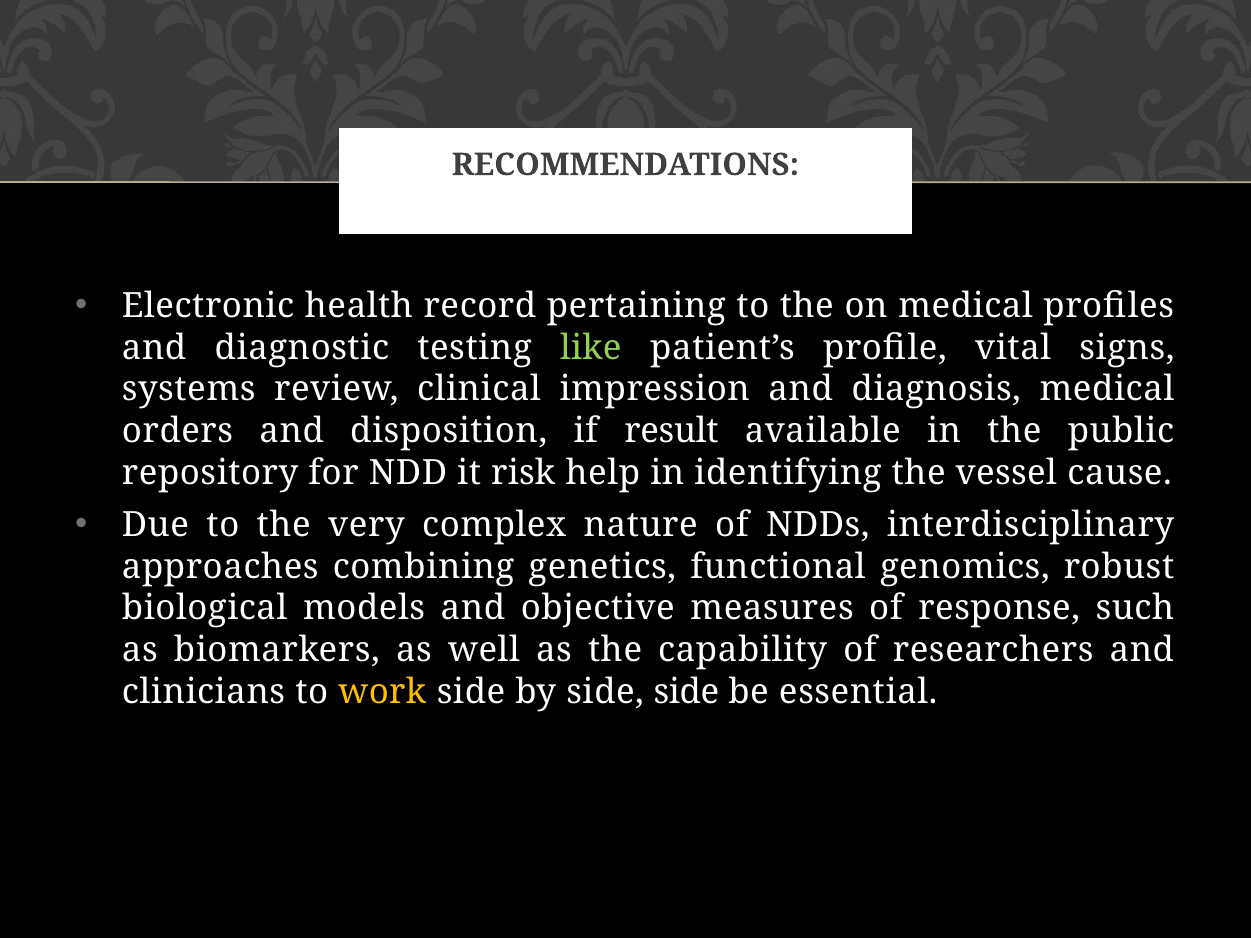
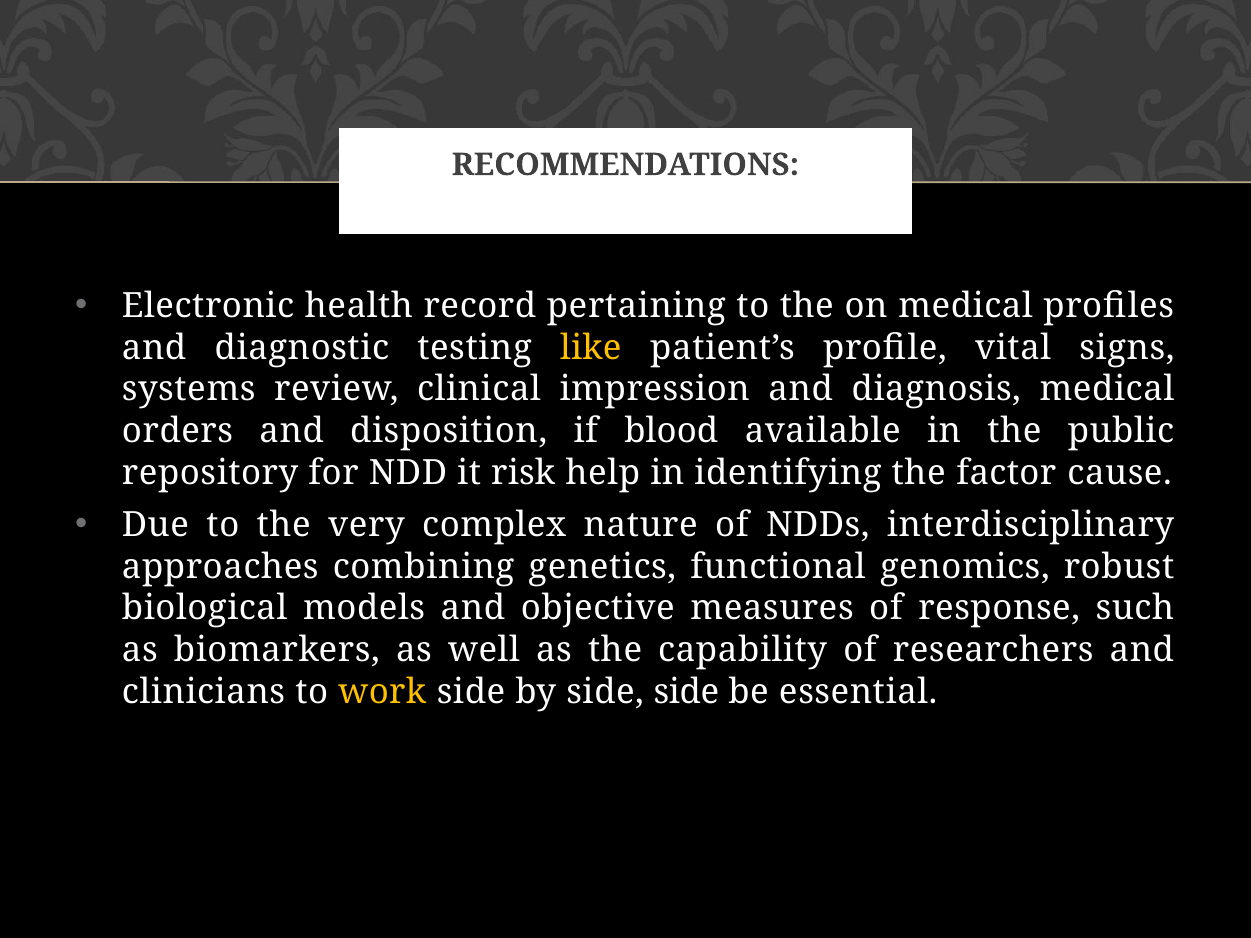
like colour: light green -> yellow (591, 348)
result: result -> blood (671, 431)
vessel: vessel -> factor (1006, 473)
